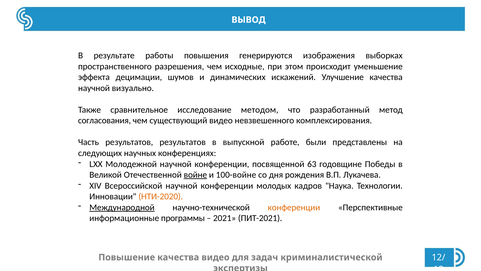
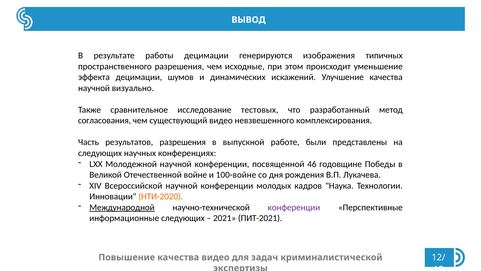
работы повышения: повышения -> децимации (206, 56)
выборках: выборках -> типичных (384, 56)
методом: методом -> тестовых (260, 110)
результатов результатов: результатов -> разрешения (183, 142)
63: 63 -> 46 (312, 164)
войне underline: present -> none (195, 175)
конференции colour: orange -> purple (294, 207)
информационные программы: программы -> следующих (183, 218)
